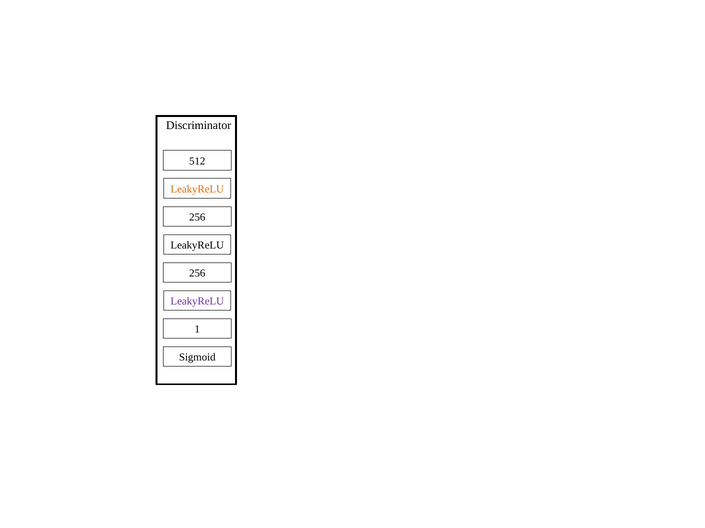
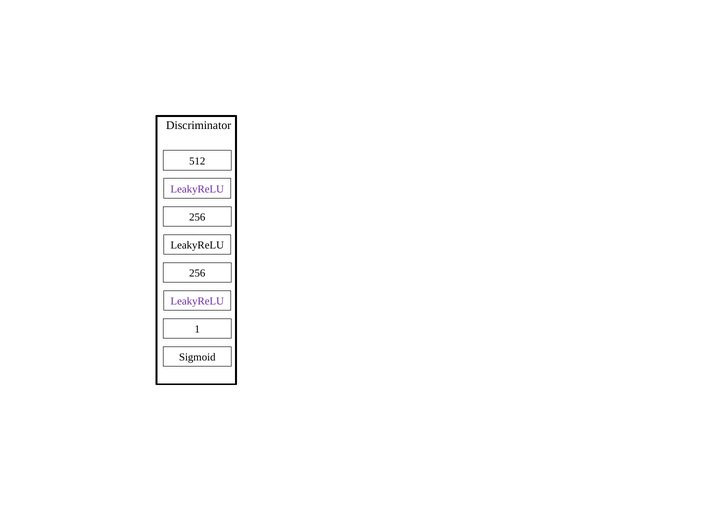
LeakyReLU colour: orange -> purple (197, 189)
